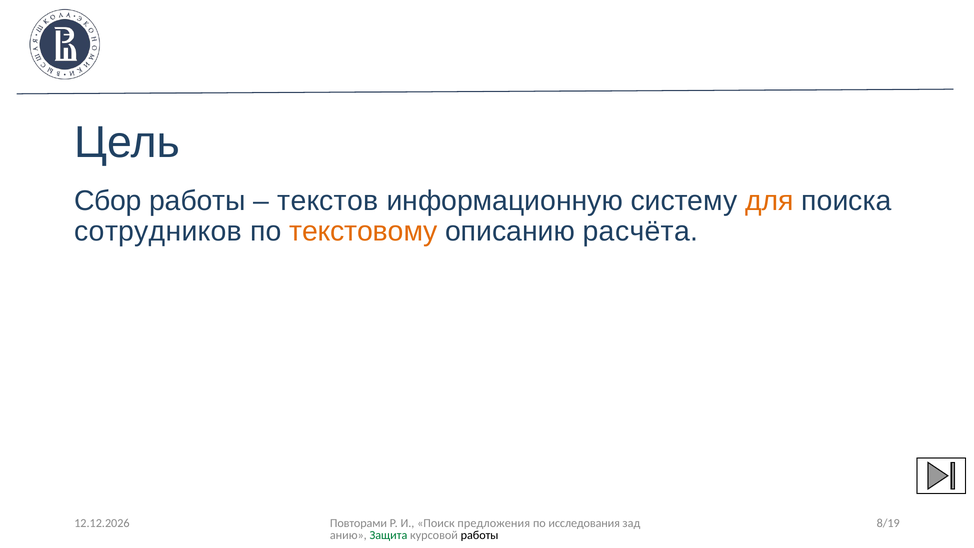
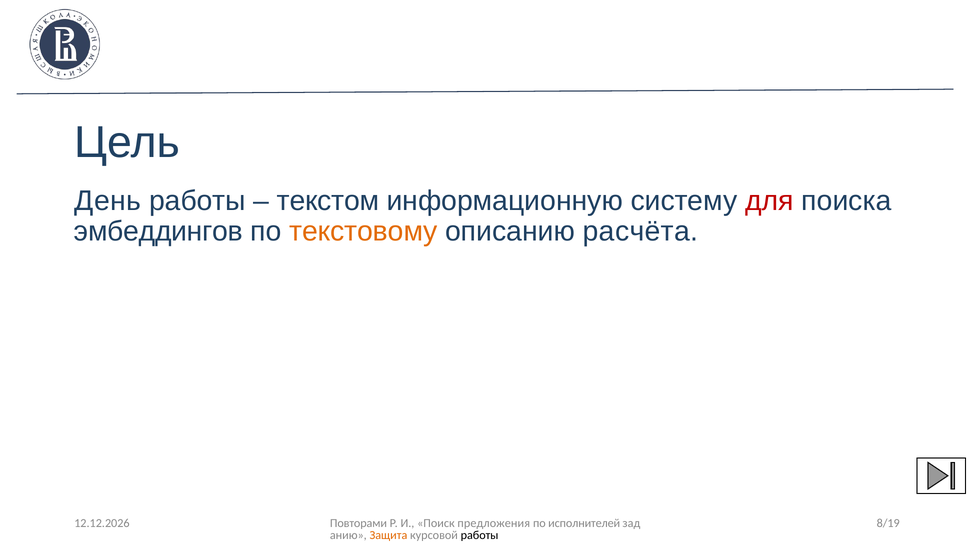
Сбор: Сбор -> День (108, 201)
текстов: текстов -> текстом (328, 201)
для colour: orange -> red (769, 201)
сотрудников: сотрудников -> эмбеддингов (158, 231)
исследования: исследования -> исполнителей (584, 523)
Защита colour: green -> orange (388, 535)
